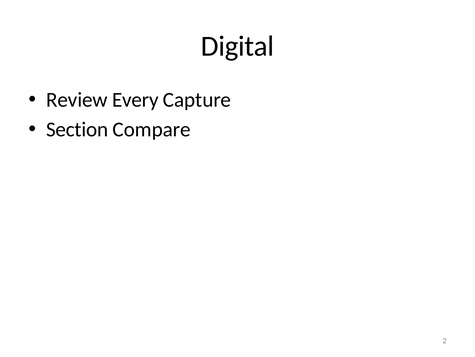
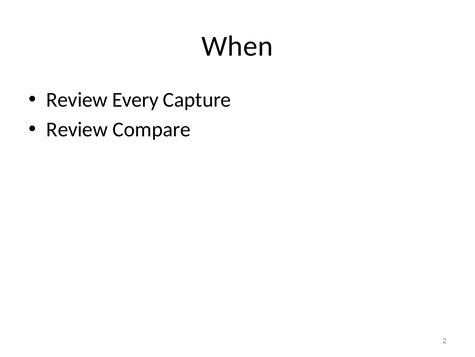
Digital: Digital -> When (237, 46)
Section: Section -> Review (77, 129)
